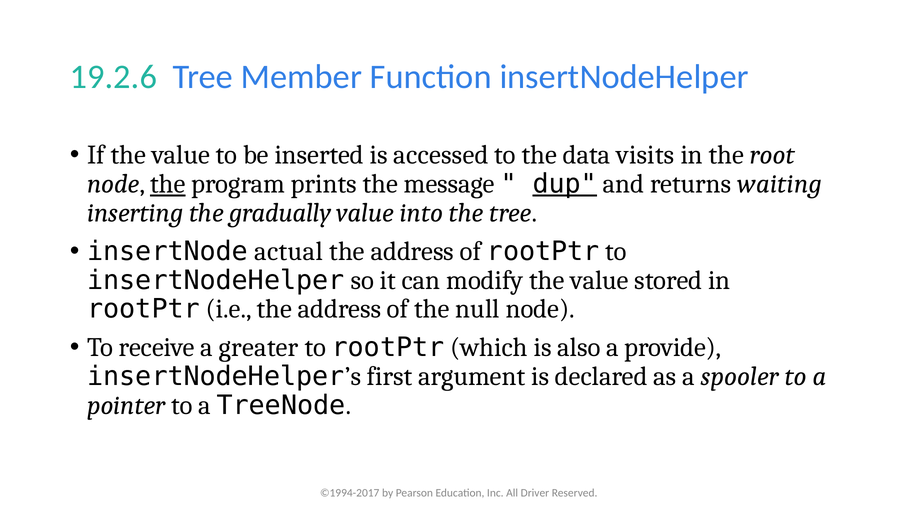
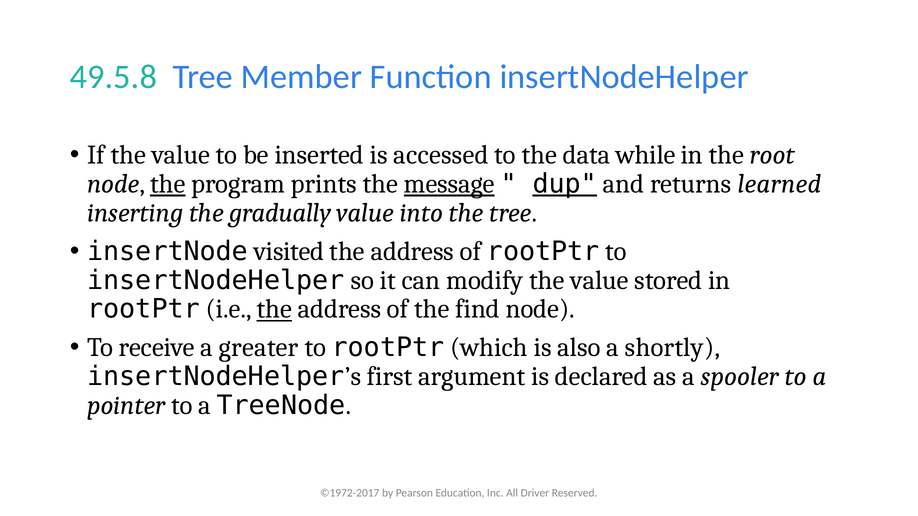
19.2.6: 19.2.6 -> 49.5.8 (113, 77)
visits: visits -> while (646, 155)
message underline: none -> present (449, 184)
waiting: waiting -> learned (779, 184)
actual: actual -> visited (289, 252)
the underline: none -> present (274, 309)
null: null -> find (478, 309)
provide: provide -> shortly (672, 348)
©1994-2017: ©1994-2017 -> ©1972-2017 (350, 493)
